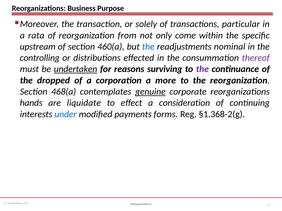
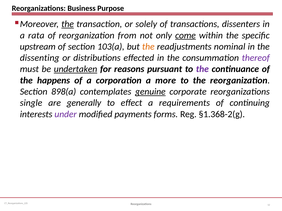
the underline: none -> present (68, 24)
particular: particular -> dissenters (241, 24)
come underline: none -> present (185, 35)
460(a: 460(a -> 103(a (111, 47)
the colour: blue -> orange (148, 47)
controlling: controlling -> dissenting (40, 58)
surviving: surviving -> pursuant (165, 69)
dropped: dropped -> happens (54, 81)
468(a: 468(a -> 898(a (64, 92)
hands: hands -> single (31, 103)
liquidate: liquidate -> generally (84, 103)
consideration: consideration -> requirements (184, 103)
under colour: blue -> purple (66, 114)
